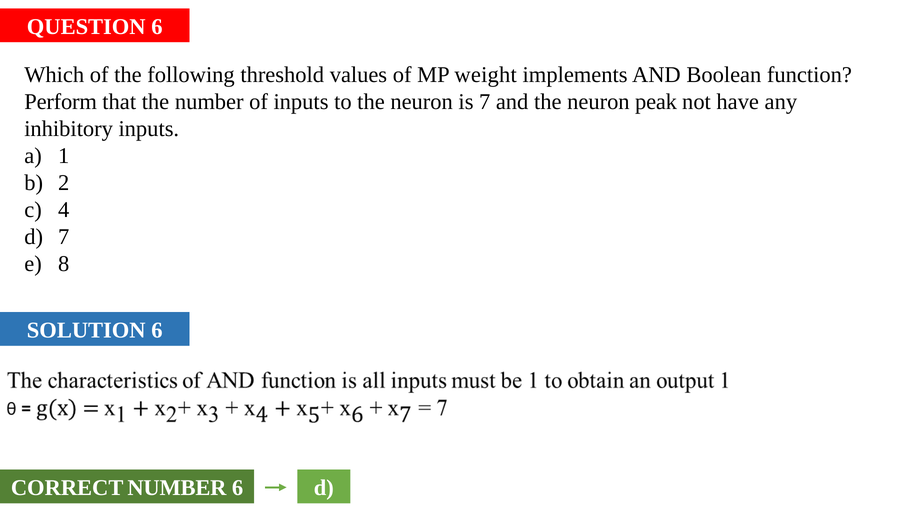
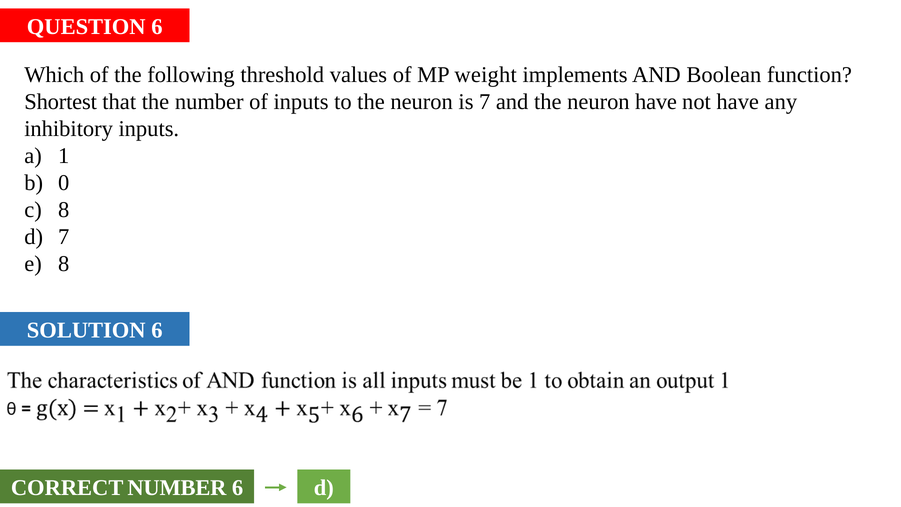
Perform: Perform -> Shortest (61, 102)
neuron peak: peak -> have (656, 102)
2: 2 -> 0 (64, 183)
4: 4 -> 8 (64, 210)
